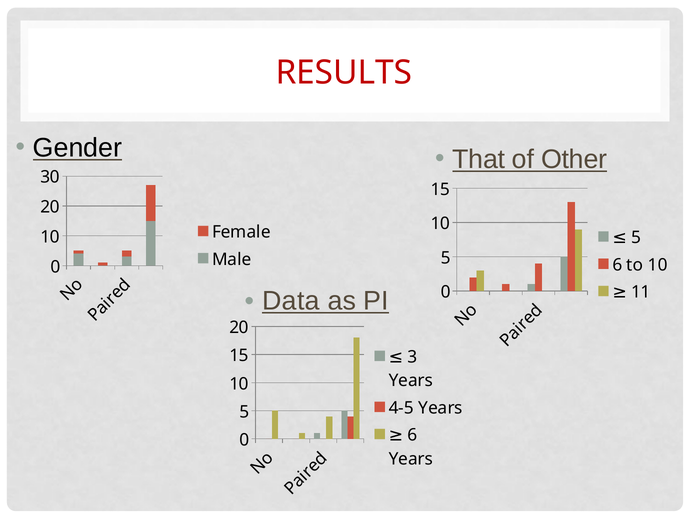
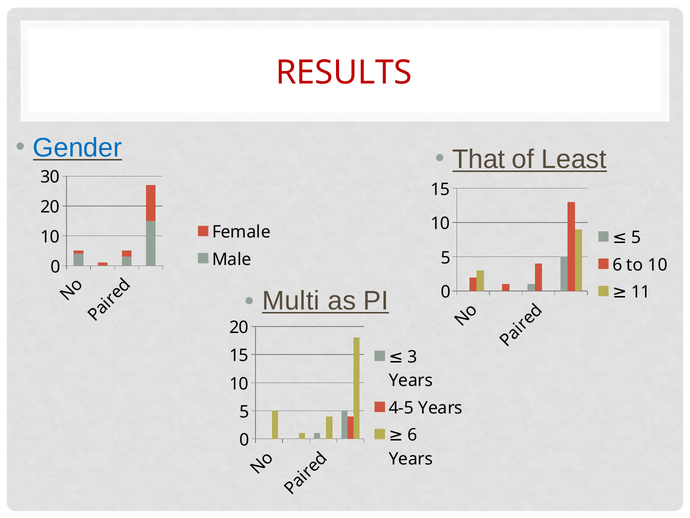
Gender colour: black -> blue (77, 148)
Other: Other -> Least (574, 159)
Data: Data -> Multi (291, 301)
